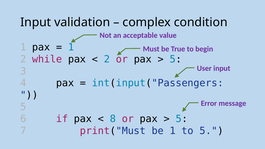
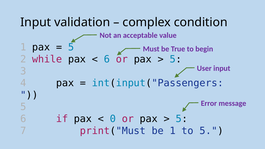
1: 1 -> 5 (71, 47)
2: 2 -> 6 (107, 59)
8: 8 -> 0 (113, 119)
